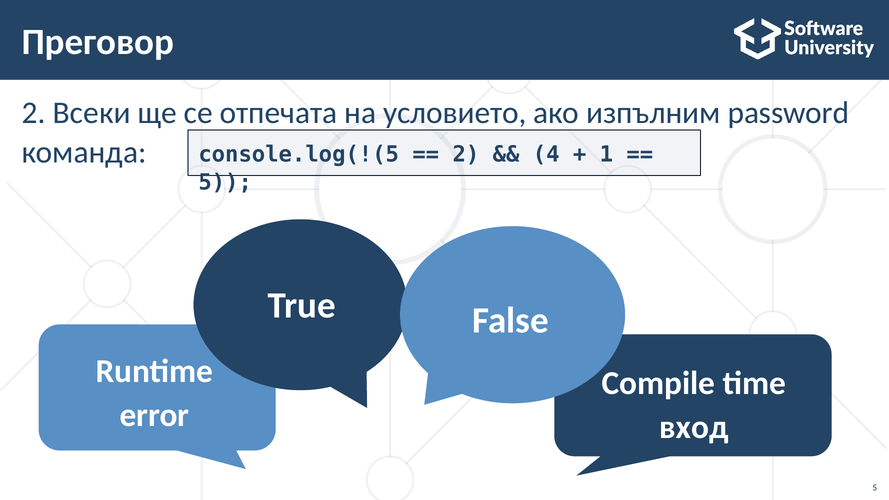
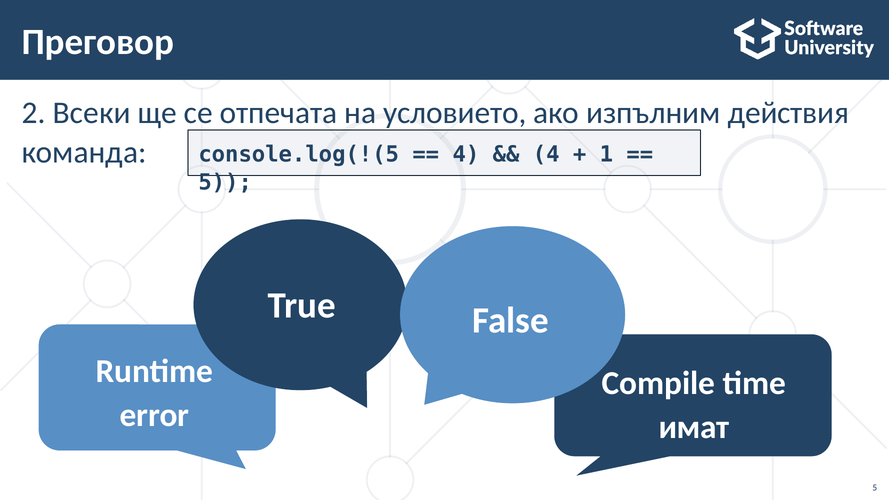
password: password -> действия (788, 113)
2: 2 -> 4 (466, 154)
вход: вход -> имат (694, 427)
